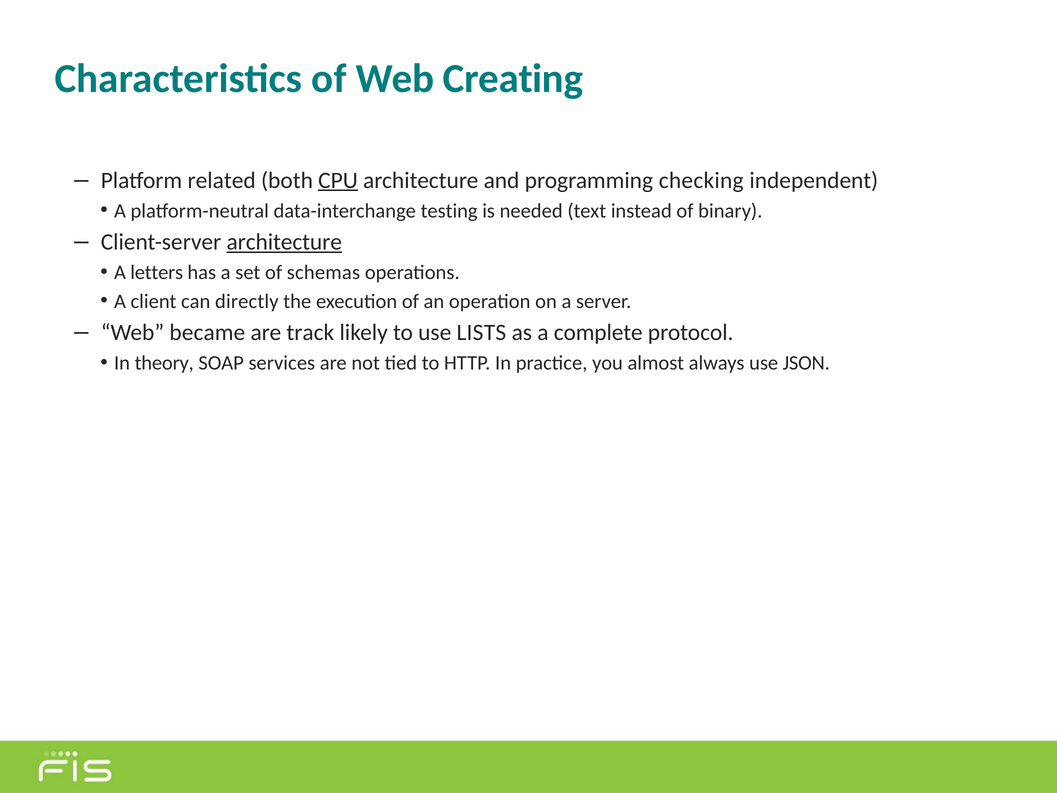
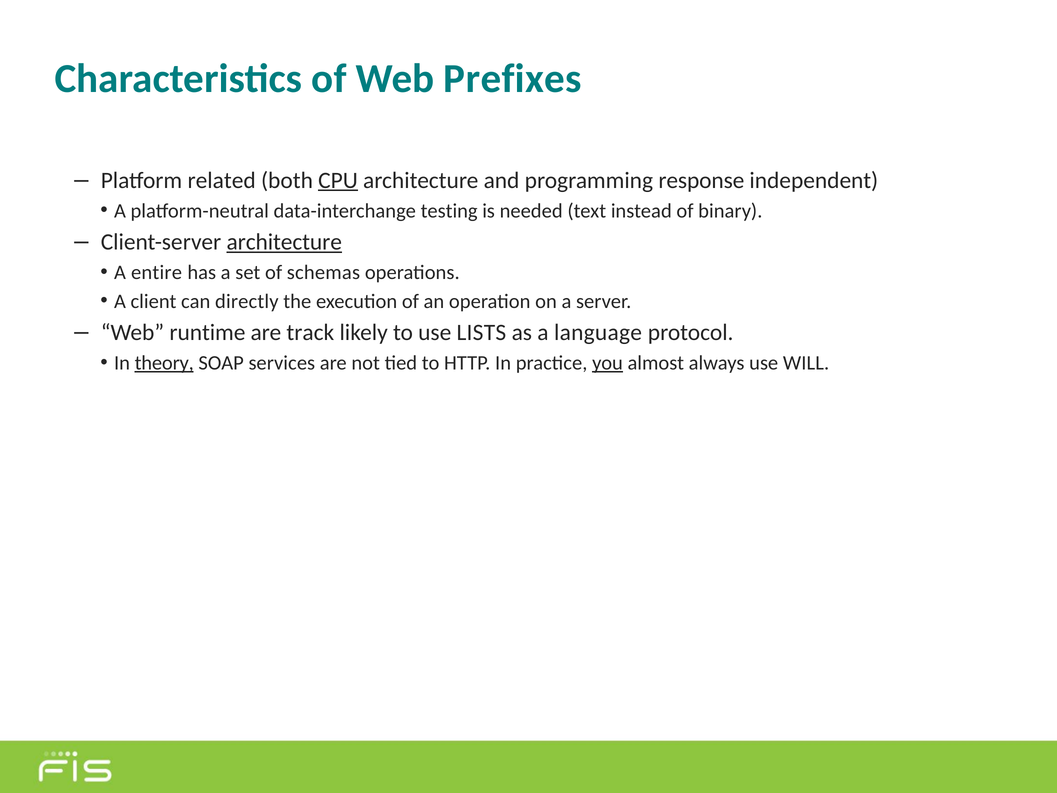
Creating: Creating -> Prefixes (513, 79)
checking: checking -> response (701, 180)
letters: letters -> entire (157, 272)
became: became -> runtime (207, 332)
complete: complete -> language (598, 332)
theory underline: none -> present (164, 363)
you underline: none -> present (608, 363)
JSON: JSON -> WILL (806, 363)
